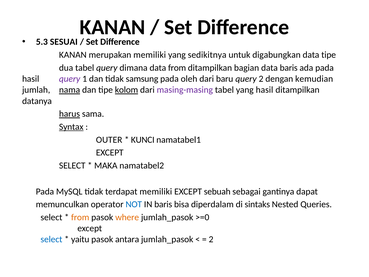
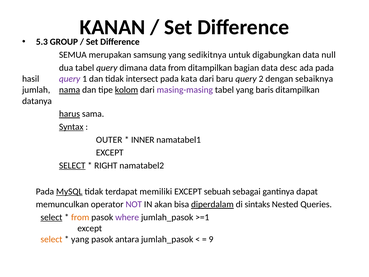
SESUAI: SESUAI -> GROUP (64, 42)
KANAN: KANAN -> SEMUA (73, 55)
merupakan memiliki: memiliki -> samsung (150, 55)
data tipe: tipe -> null (329, 55)
data baris: baris -> desc (289, 68)
samsung: samsung -> intersect (142, 79)
oleh: oleh -> kata (189, 79)
kemudian: kemudian -> sebaiknya (314, 79)
yang hasil: hasil -> baris (265, 90)
KUNCI: KUNCI -> INNER (143, 140)
SELECT underline: none -> present (72, 165)
MAKA: MAKA -> RIGHT (106, 165)
MySQL underline: none -> present (69, 191)
NOT colour: blue -> purple (134, 204)
IN baris: baris -> akan (163, 204)
diperdalam underline: none -> present (212, 204)
select underline: none -> present (51, 217)
where colour: orange -> purple (127, 217)
>=0: >=0 -> >=1 (202, 217)
select colour: blue -> orange (51, 239)
yaitu: yaitu -> yang (80, 239)
2: 2 -> 9 (211, 239)
